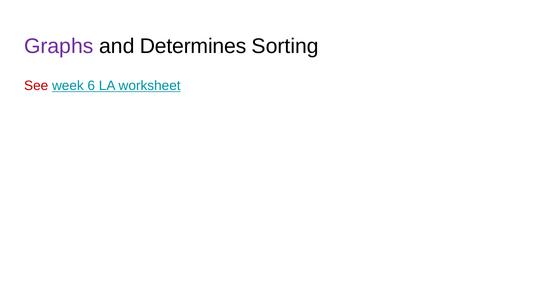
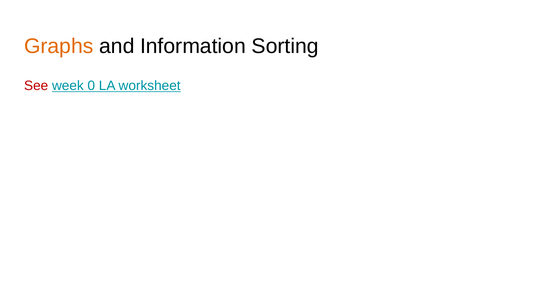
Graphs colour: purple -> orange (59, 46)
Determines: Determines -> Information (193, 46)
6: 6 -> 0 (91, 86)
